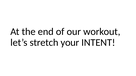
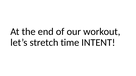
your: your -> time (70, 43)
